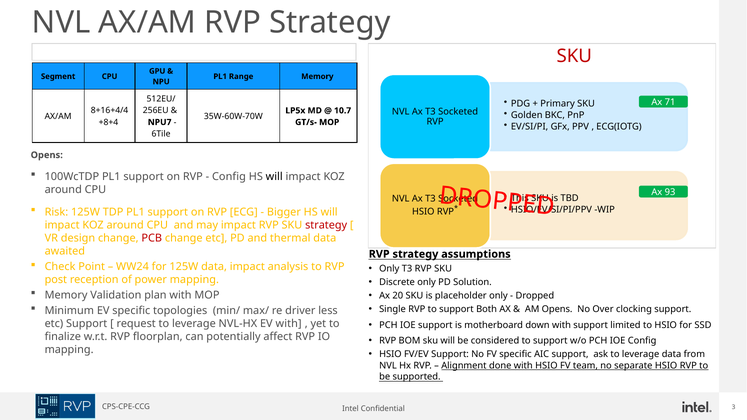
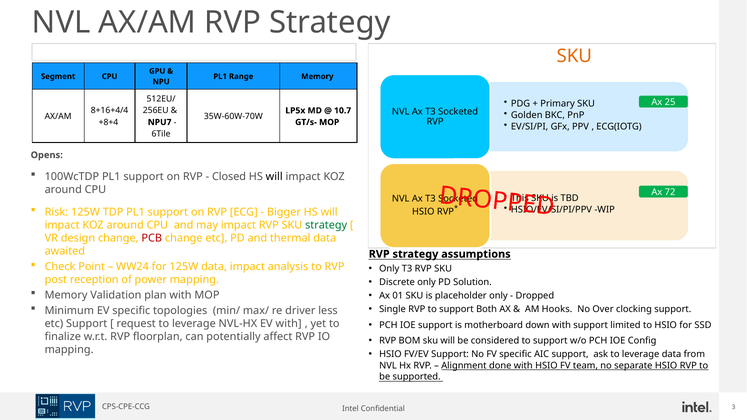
SKU colour: red -> orange (574, 56)
71: 71 -> 25 (670, 102)
Config: Config -> Closed (229, 177)
93: 93 -> 72 (670, 192)
strategy colour: red -> green (326, 225)
20: 20 -> 01 (398, 296)
AM Opens: Opens -> Hooks (557, 309)
